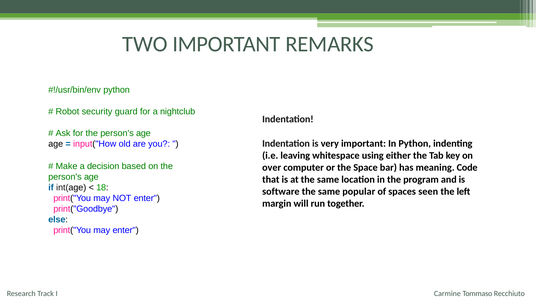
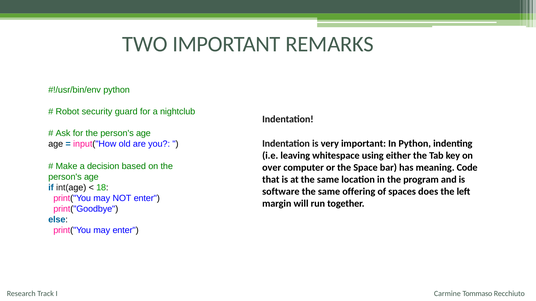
popular: popular -> offering (359, 192)
seen: seen -> does (428, 192)
